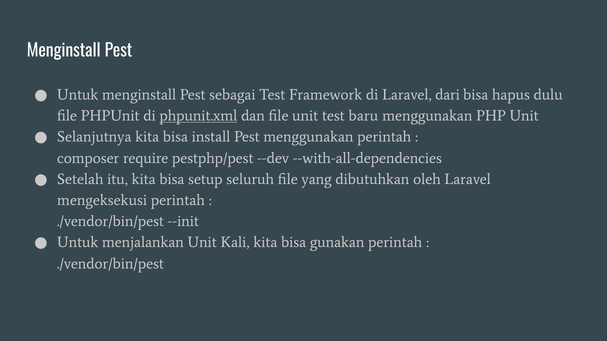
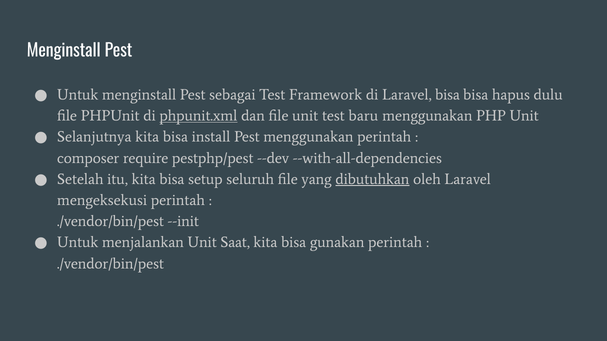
Laravel dari: dari -> bisa (448, 95)
dibutuhkan underline: none -> present (372, 179)
Kali: Kali -> Saat (235, 243)
